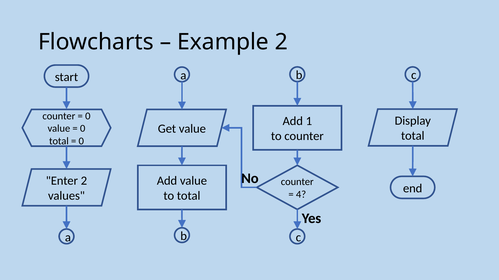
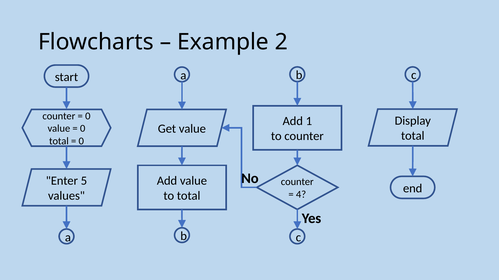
Enter 2: 2 -> 5 (84, 181)
